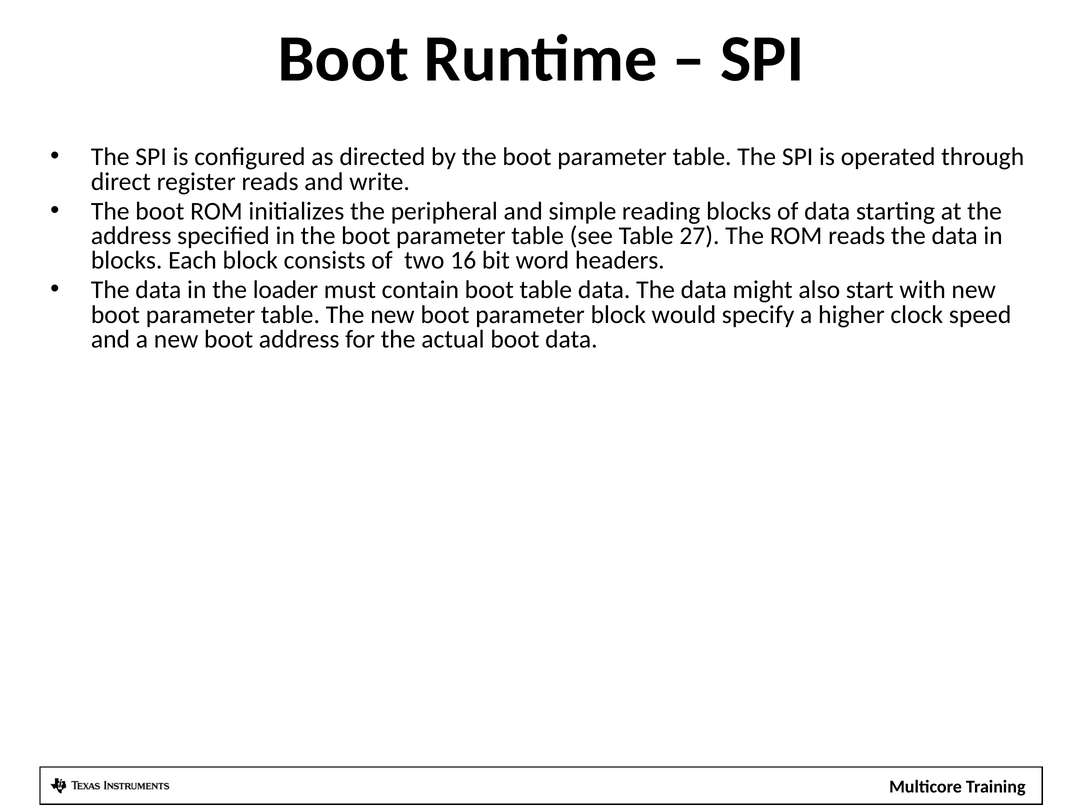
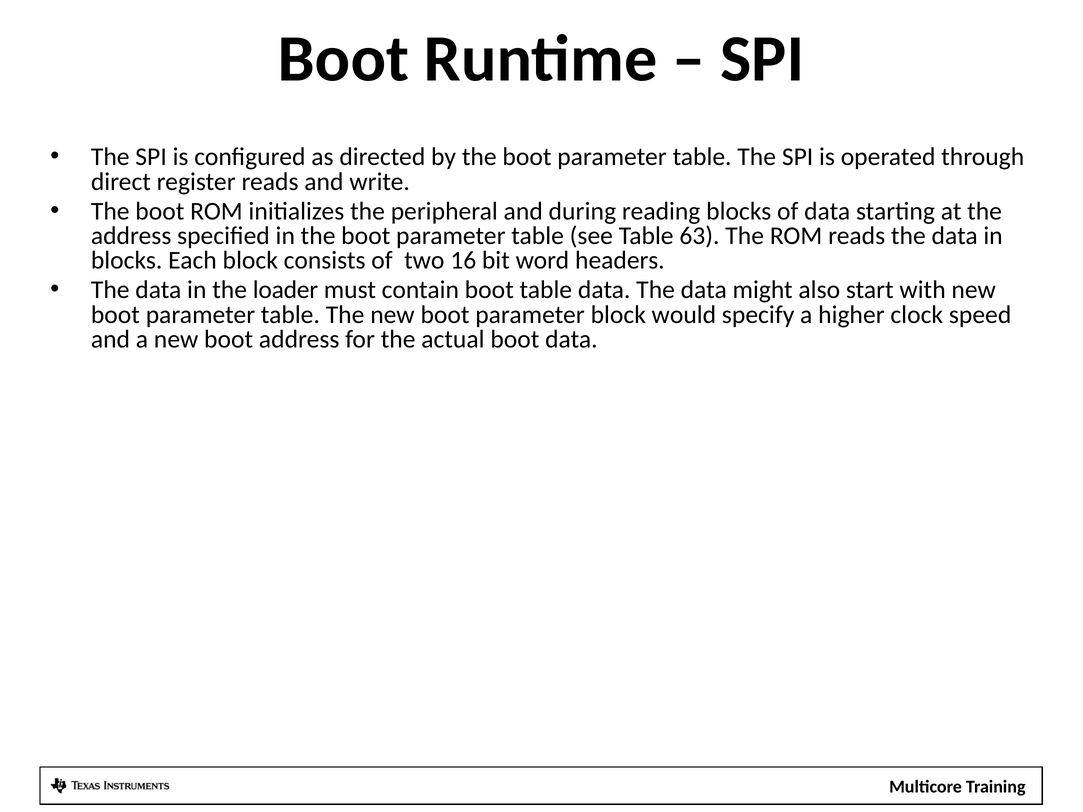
simple: simple -> during (582, 211)
27: 27 -> 63 (699, 236)
